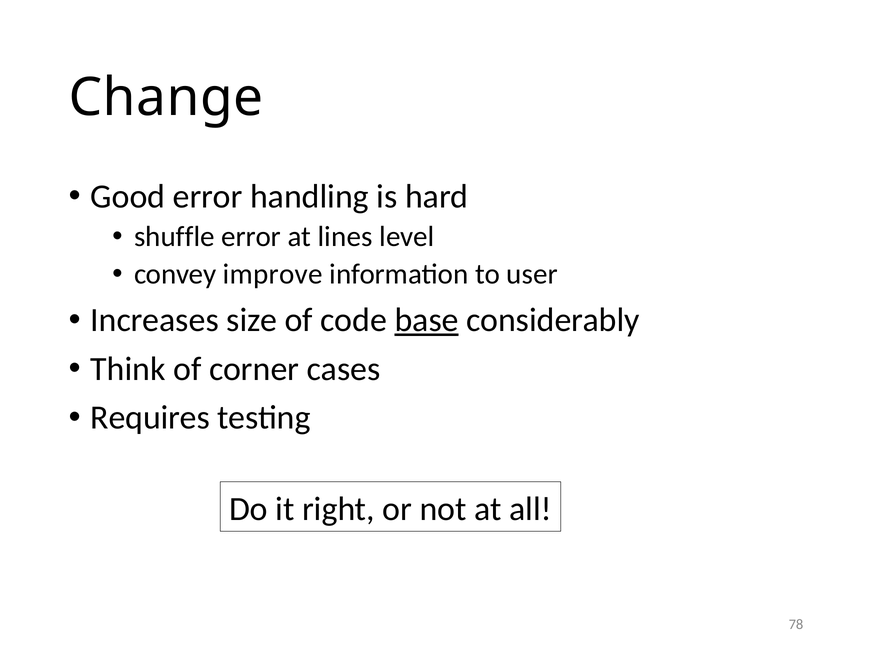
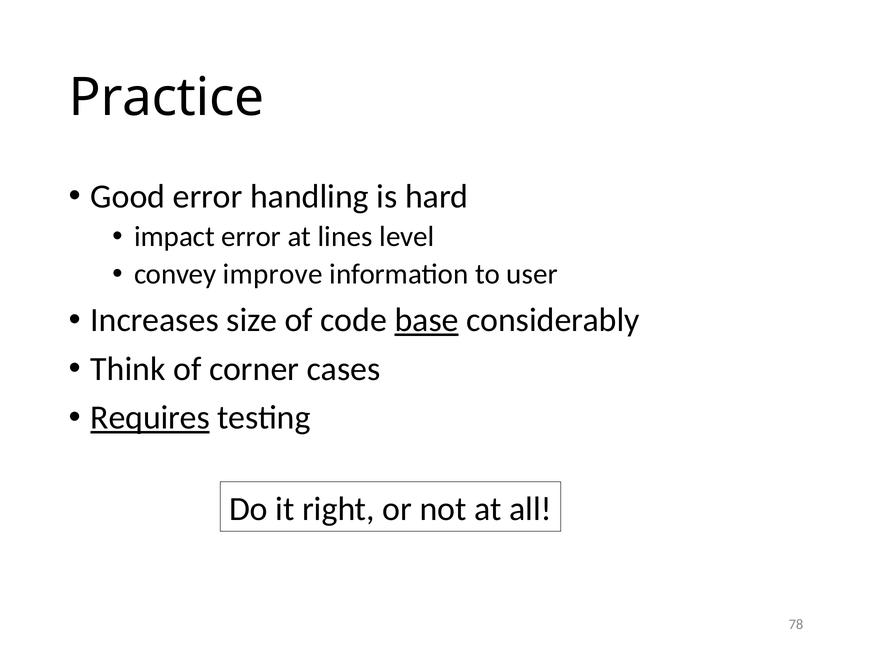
Change: Change -> Practice (166, 98)
shuffle: shuffle -> impact (174, 237)
Requires underline: none -> present (150, 418)
